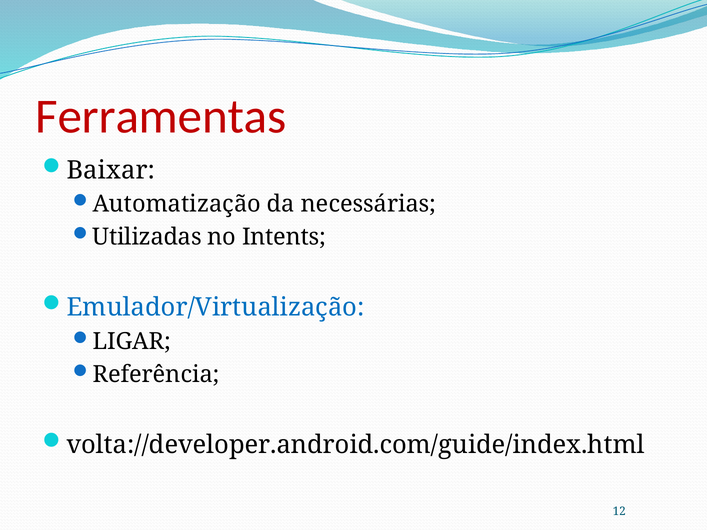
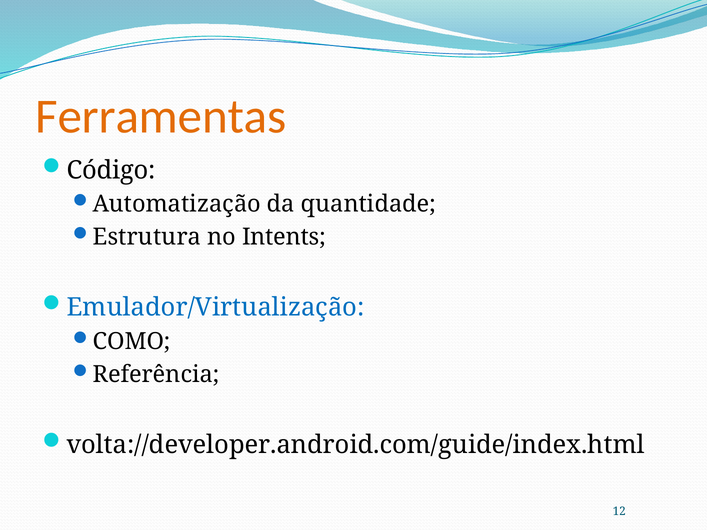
Ferramentas colour: red -> orange (161, 117)
Baixar: Baixar -> Código (111, 170)
necessárias: necessárias -> quantidade (368, 204)
Utilizadas: Utilizadas -> Estrutura (147, 237)
LIGAR: LIGAR -> COMO (132, 342)
